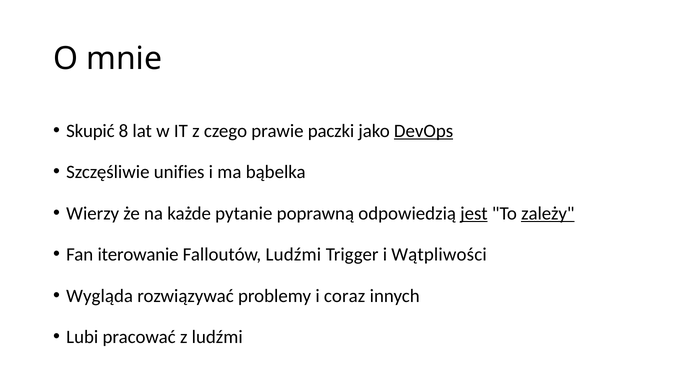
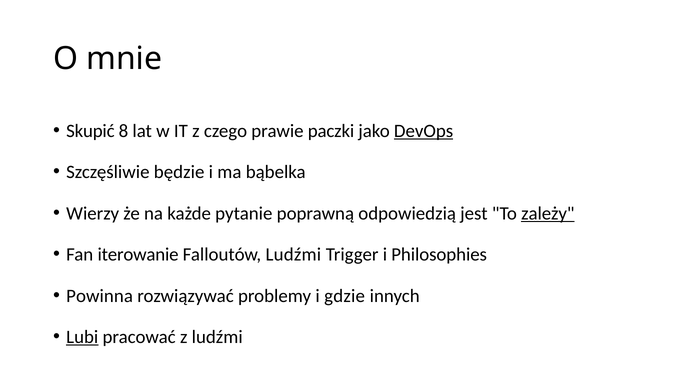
unifies: unifies -> będzie (179, 172)
jest underline: present -> none (474, 213)
Wątpliwości: Wątpliwości -> Philosophies (439, 255)
Wygląda: Wygląda -> Powinna (100, 296)
coraz: coraz -> gdzie (345, 296)
Lubi underline: none -> present (82, 337)
